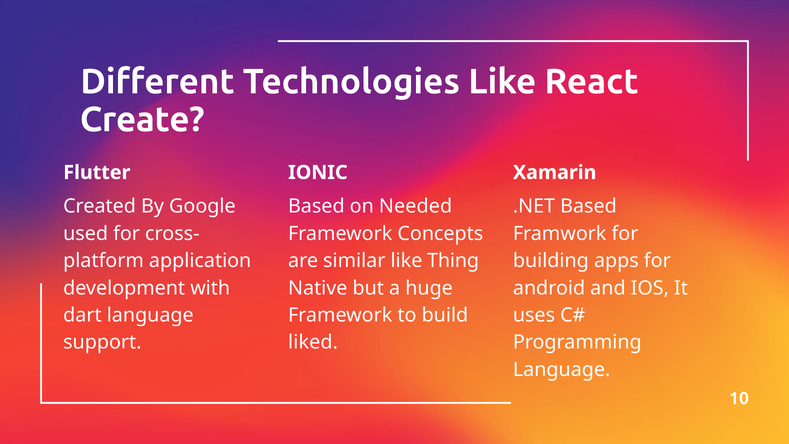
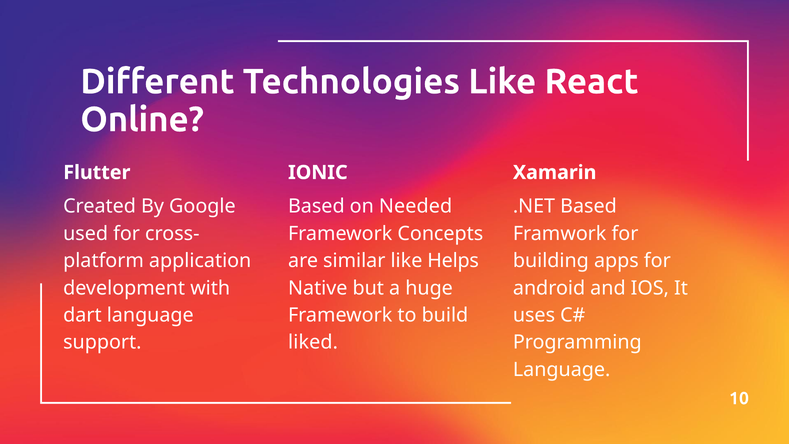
Create: Create -> Online (142, 120)
Thing: Thing -> Helps (453, 261)
